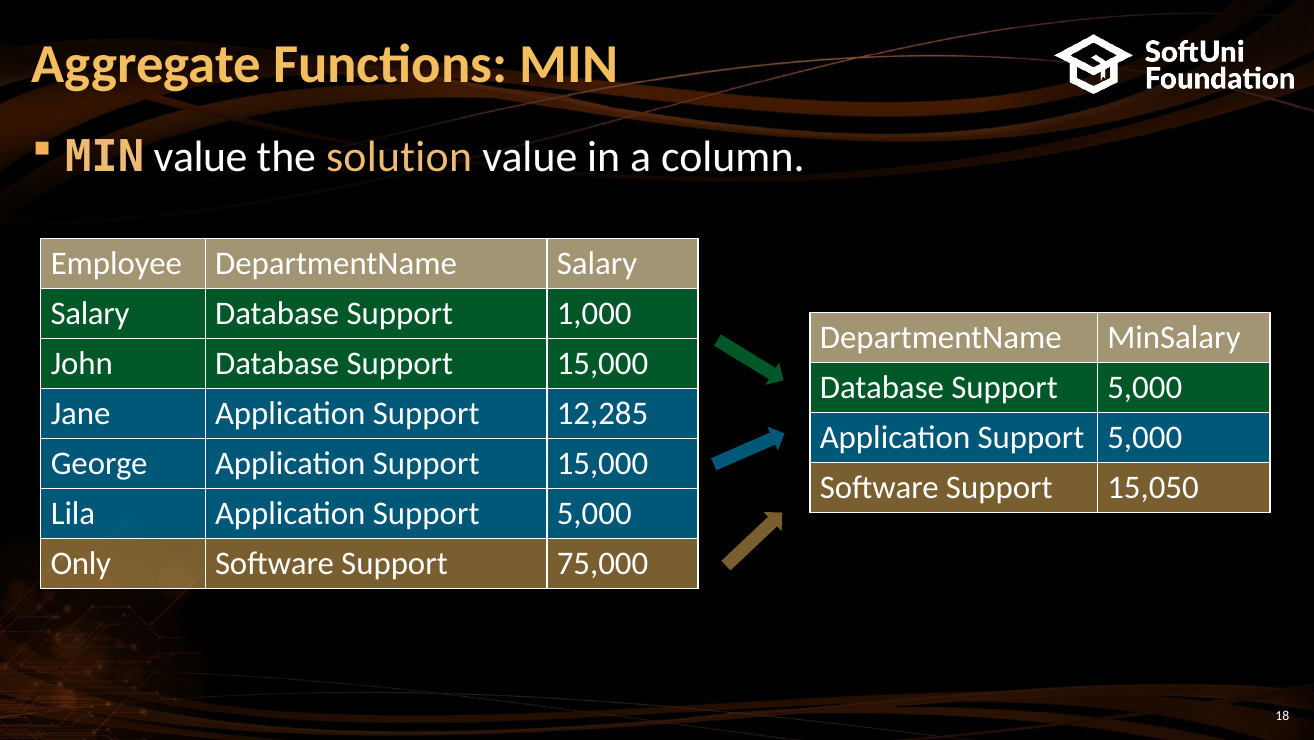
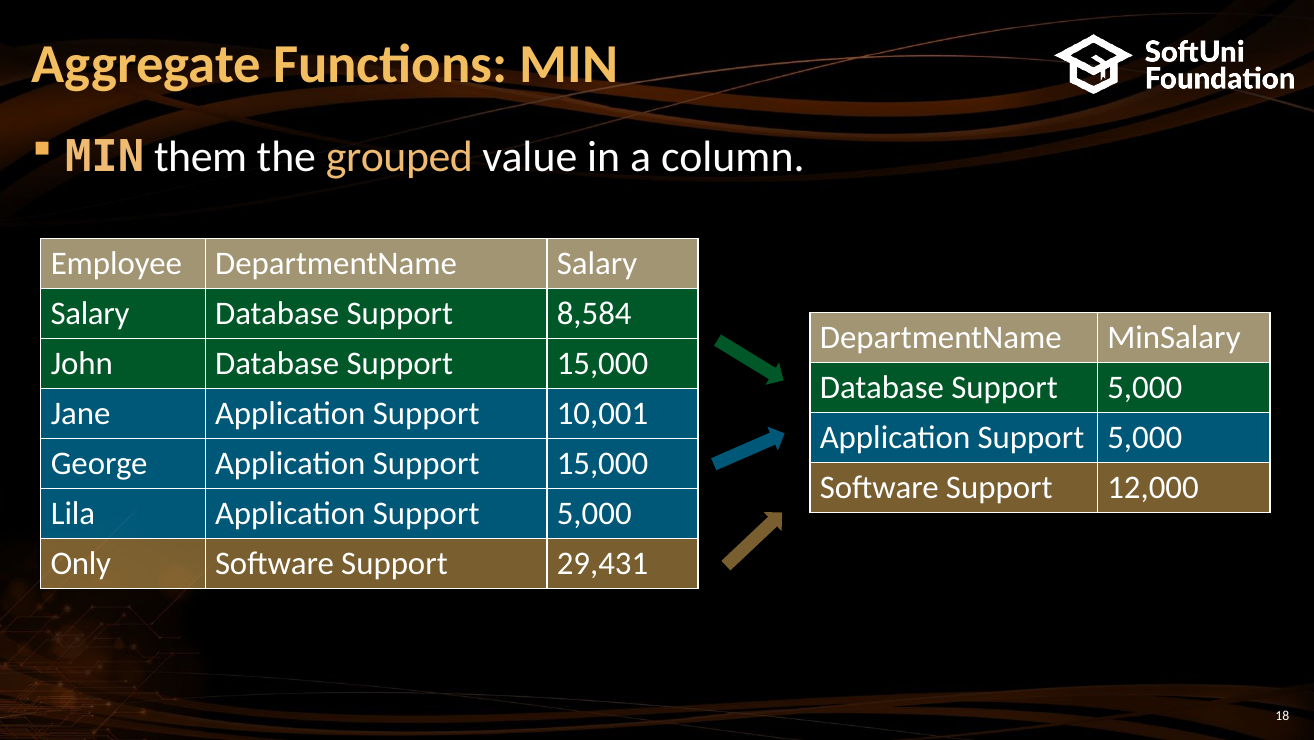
MIN value: value -> them (201, 157)
solution: solution -> grouped (399, 157)
1,000: 1,000 -> 8,584 (594, 313)
12,285: 12,285 -> 10,001 (602, 413)
15,050: 15,050 -> 12,000 (1153, 487)
75,000: 75,000 -> 29,431 (602, 563)
